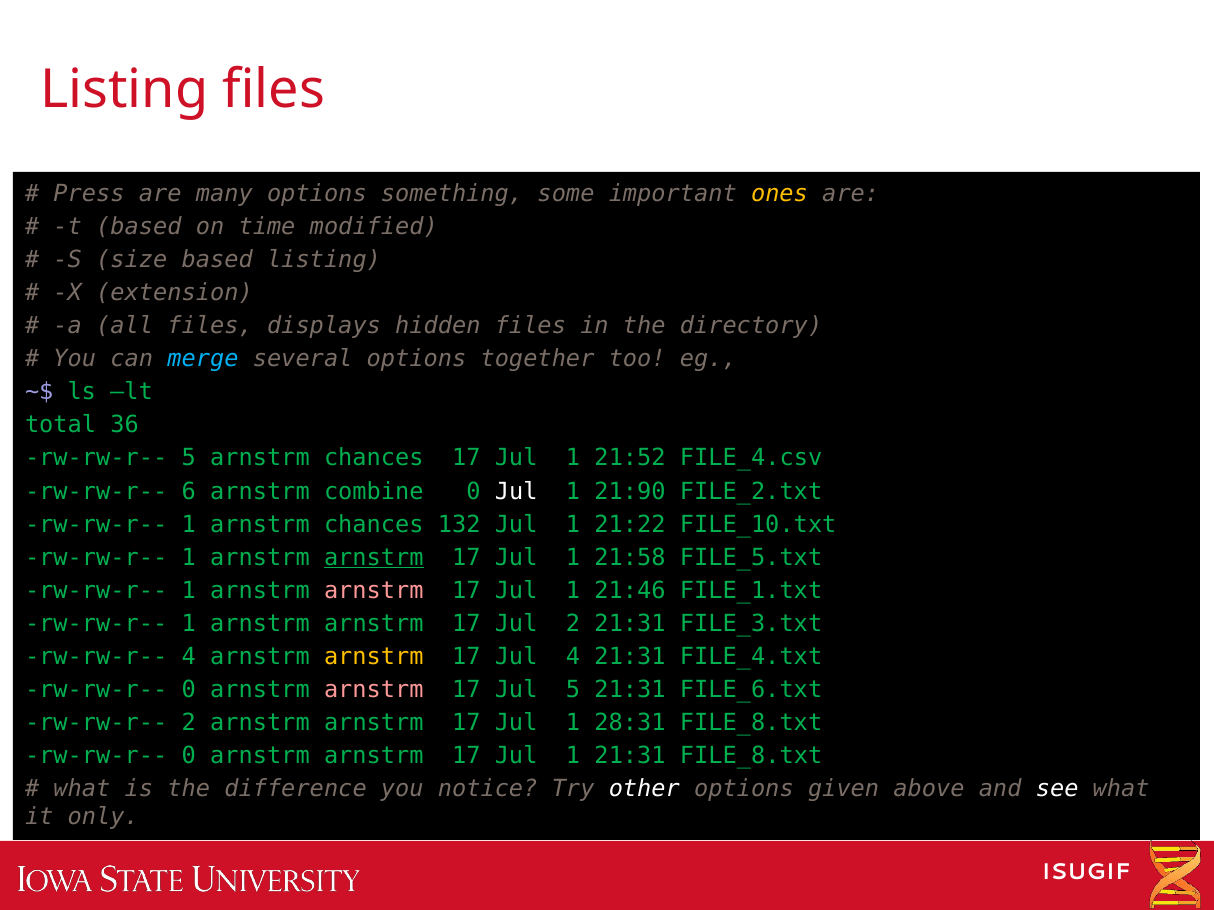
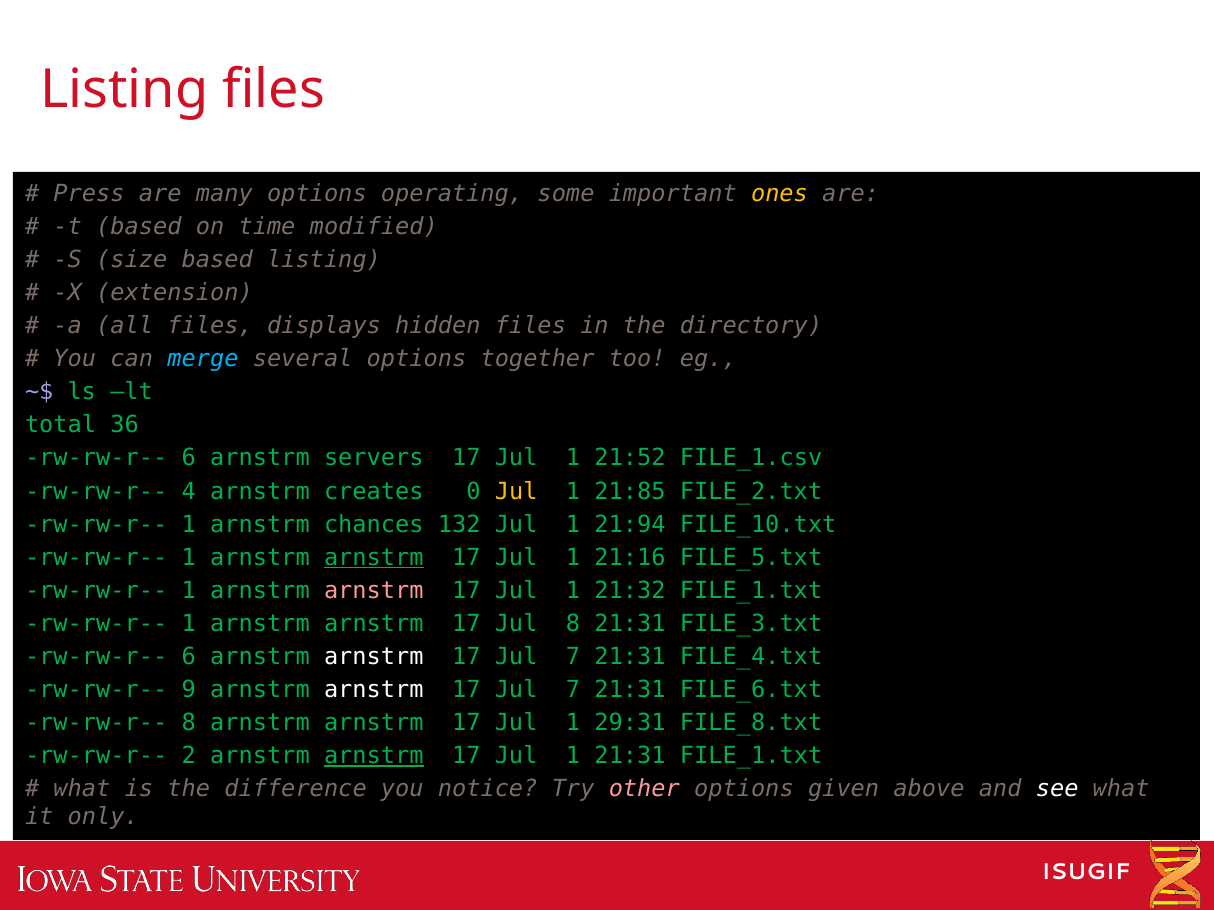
something: something -> operating (452, 194)
5: 5 -> 6 (189, 458)
chances: chances -> servers (374, 458)
FILE_4.csv: FILE_4.csv -> FILE_1.csv (751, 458)
6: 6 -> 4 (189, 492)
combine: combine -> creates (374, 492)
Jul colour: white -> yellow (516, 492)
21:90: 21:90 -> 21:85 (630, 492)
21:22: 21:22 -> 21:94 (630, 525)
21:58: 21:58 -> 21:16 (630, 558)
21:46: 21:46 -> 21:32 (630, 591)
Jul 2: 2 -> 8 (573, 624)
4: 4 -> 6 (189, 657)
arnstrm colour: yellow -> white (374, 657)
4: 4 -> 7 (573, 657)
0: 0 -> 9 (189, 690)
arnstrm colour: pink -> white (374, 690)
5: 5 -> 7 (573, 690)
rw-rw-r-- 2: 2 -> 8 (189, 723)
28:31: 28:31 -> 29:31 (630, 723)
0: 0 -> 2 (189, 756)
arnstrm underline: none -> present (374, 756)
21:31 FILE_8.txt: FILE_8.txt -> FILE_1.txt (751, 756)
other colour: white -> pink (644, 789)
